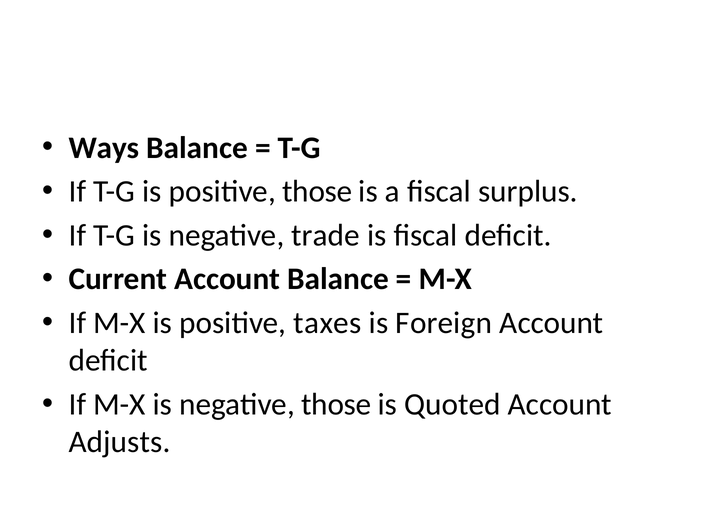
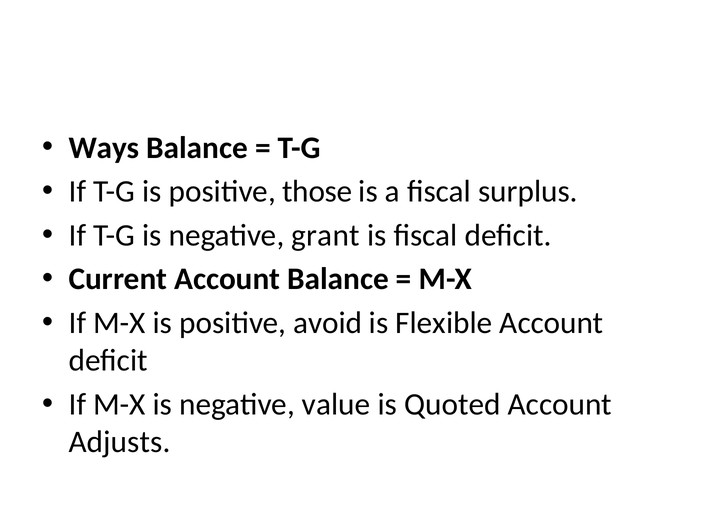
trade: trade -> grant (326, 235)
taxes: taxes -> avoid (328, 323)
Foreign: Foreign -> Flexible (444, 323)
negative those: those -> value (336, 404)
